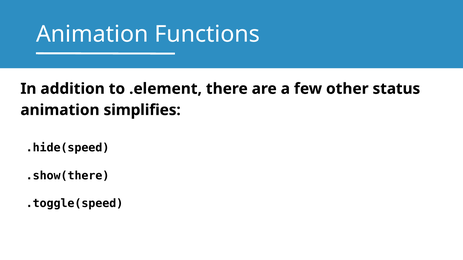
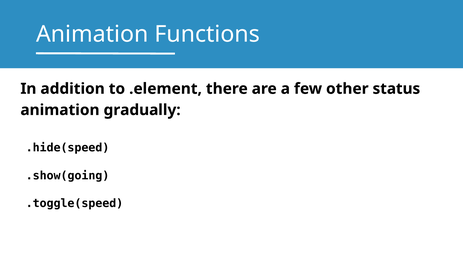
simplifies: simplifies -> gradually (142, 110)
.show(there: .show(there -> .show(going (68, 176)
